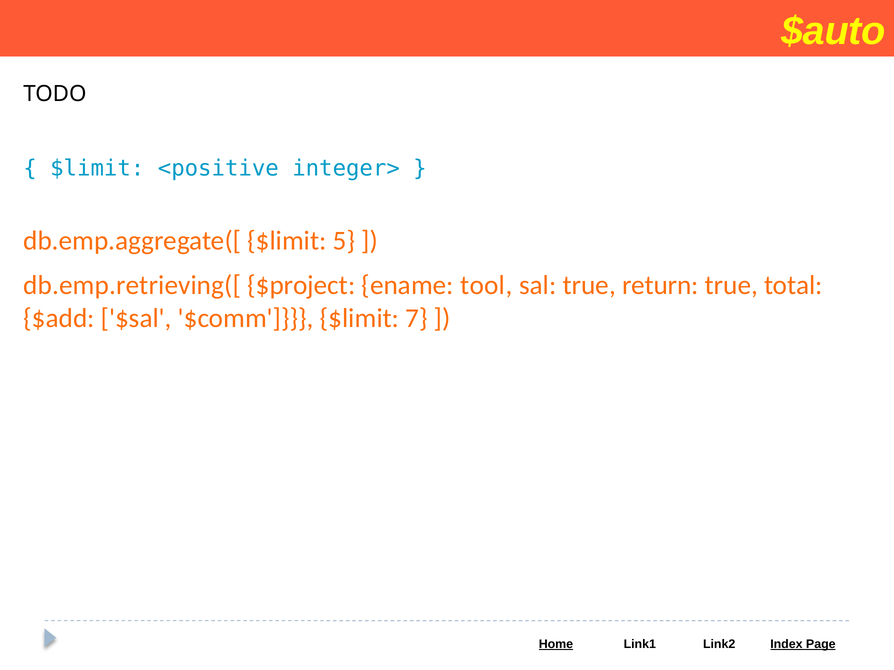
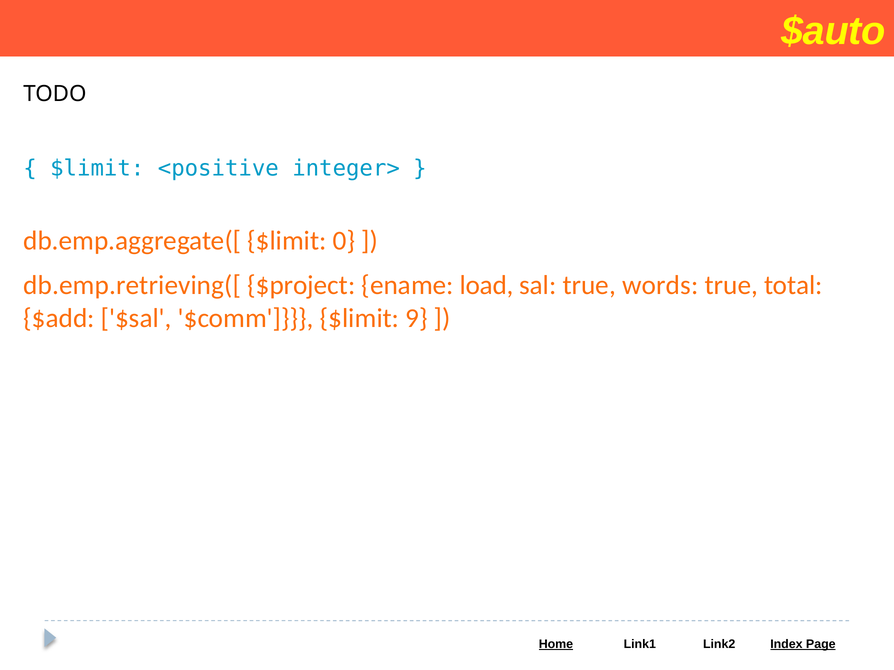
5: 5 -> 0 (344, 241)
tool: tool -> load (487, 286)
return: return -> words (660, 286)
7: 7 -> 9 (417, 318)
